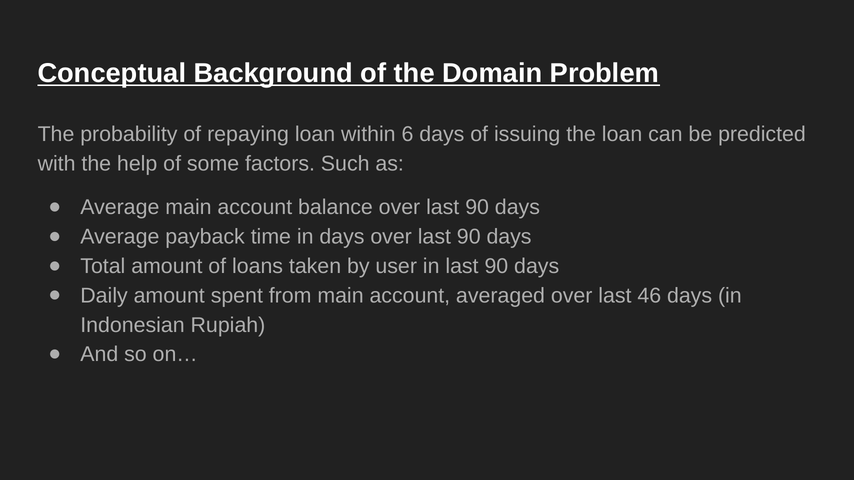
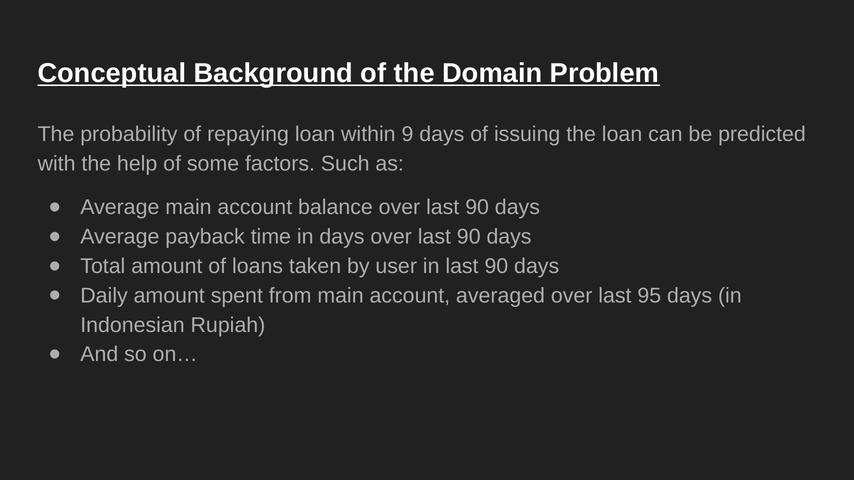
6: 6 -> 9 (407, 134)
46: 46 -> 95 (649, 296)
